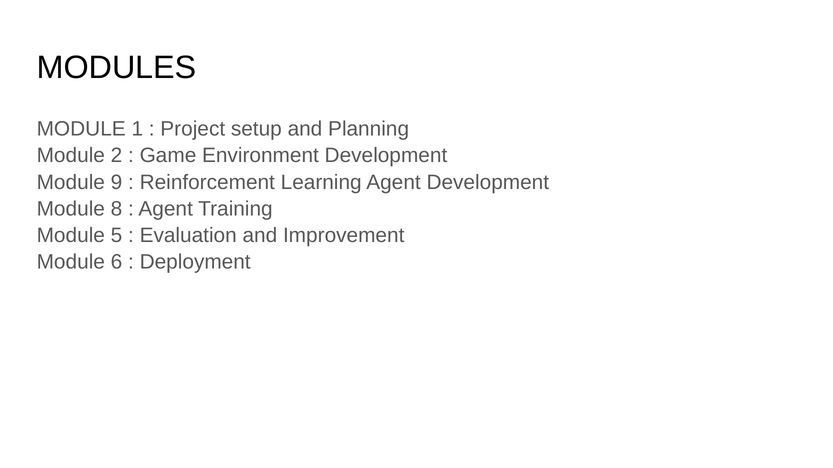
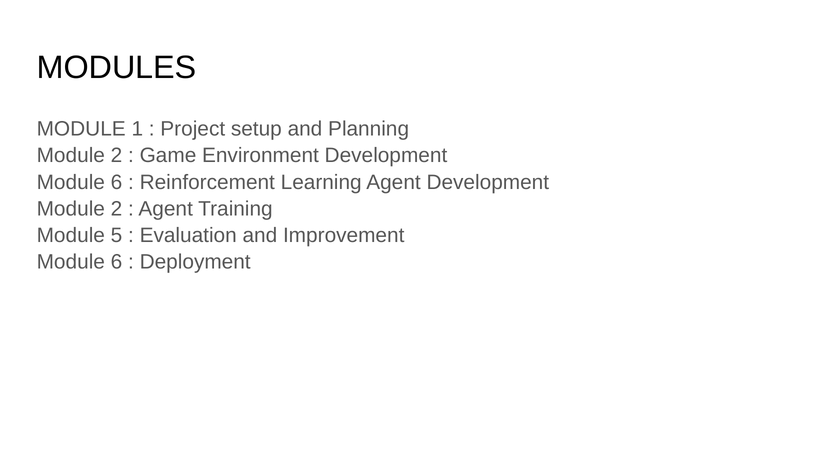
9: 9 -> 6 (116, 182)
8: 8 -> 2 (116, 209)
